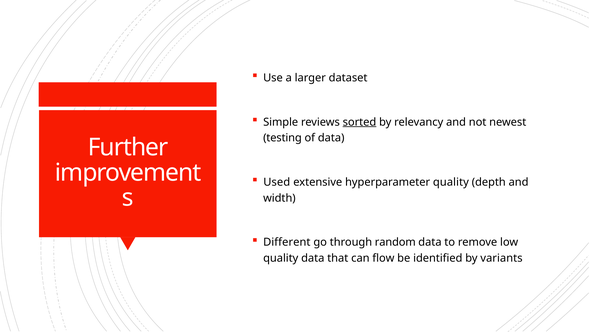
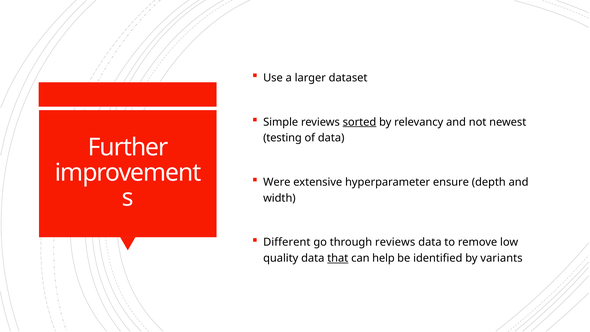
Used: Used -> Were (277, 182)
hyperparameter quality: quality -> ensure (451, 182)
through random: random -> reviews (395, 242)
that underline: none -> present (338, 258)
flow: flow -> help (383, 258)
